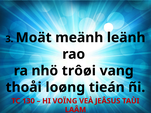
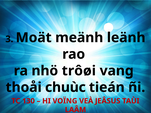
loøng: loøng -> chuùc (65, 88)
